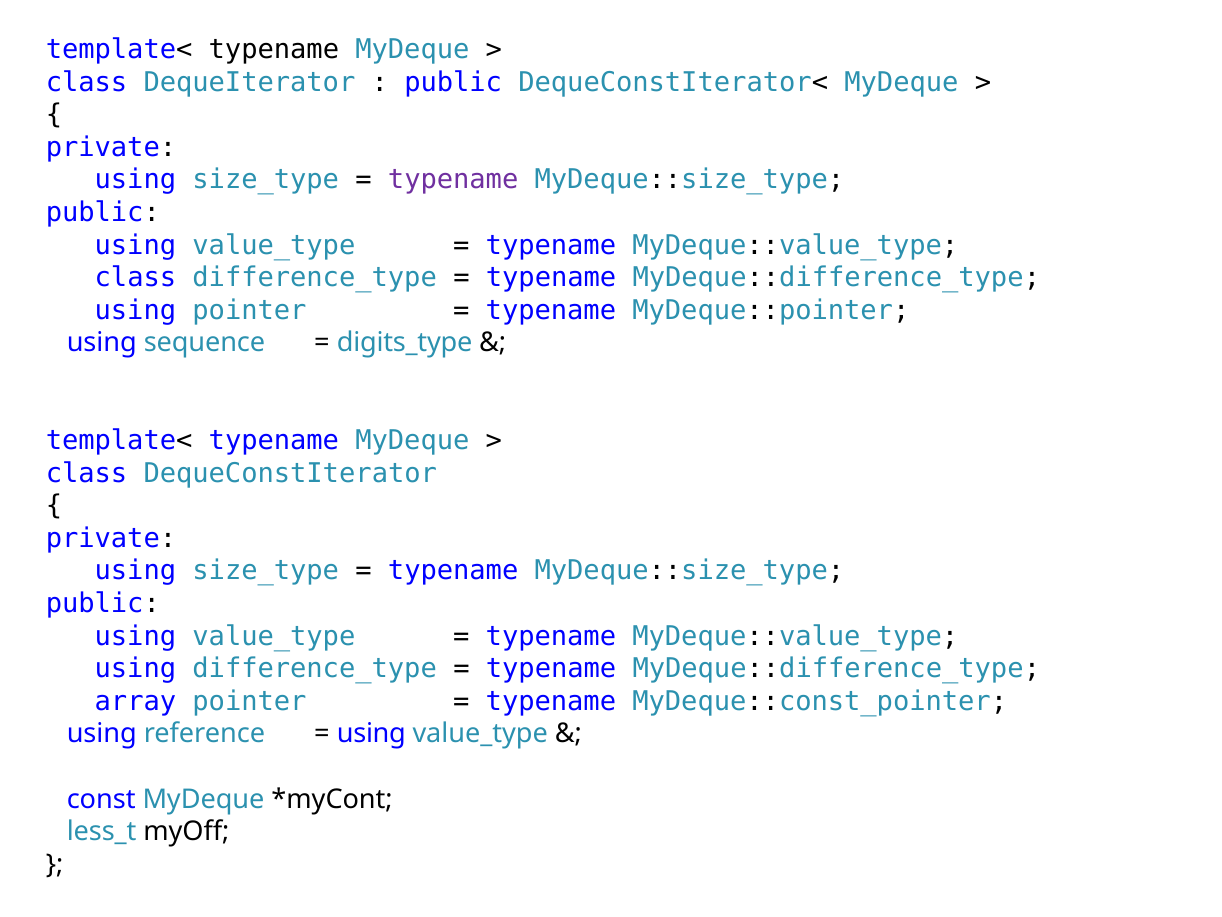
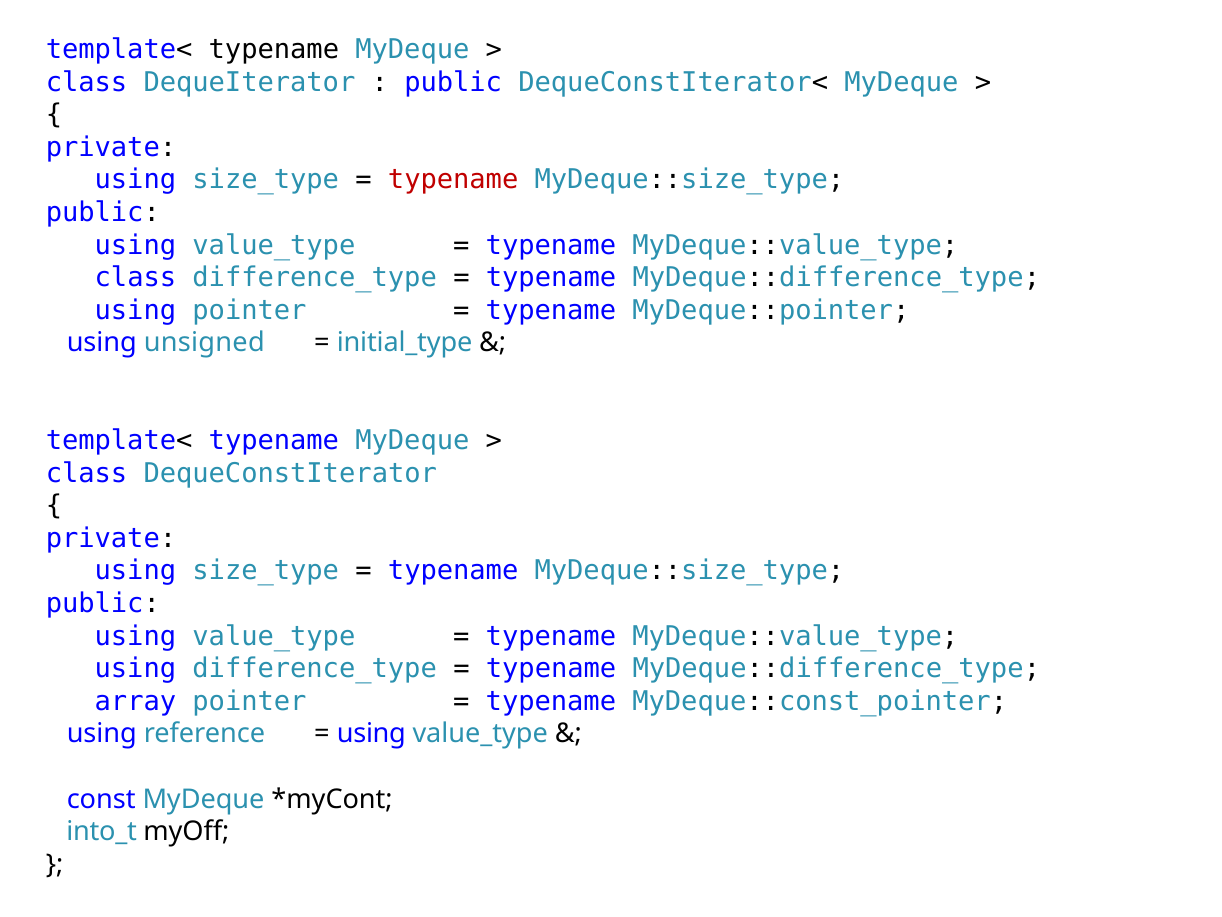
typename colour: purple -> red (453, 180)
sequence: sequence -> unsigned (204, 343)
digits_type: digits_type -> initial_type (405, 343)
less_t: less_t -> into_t (102, 831)
